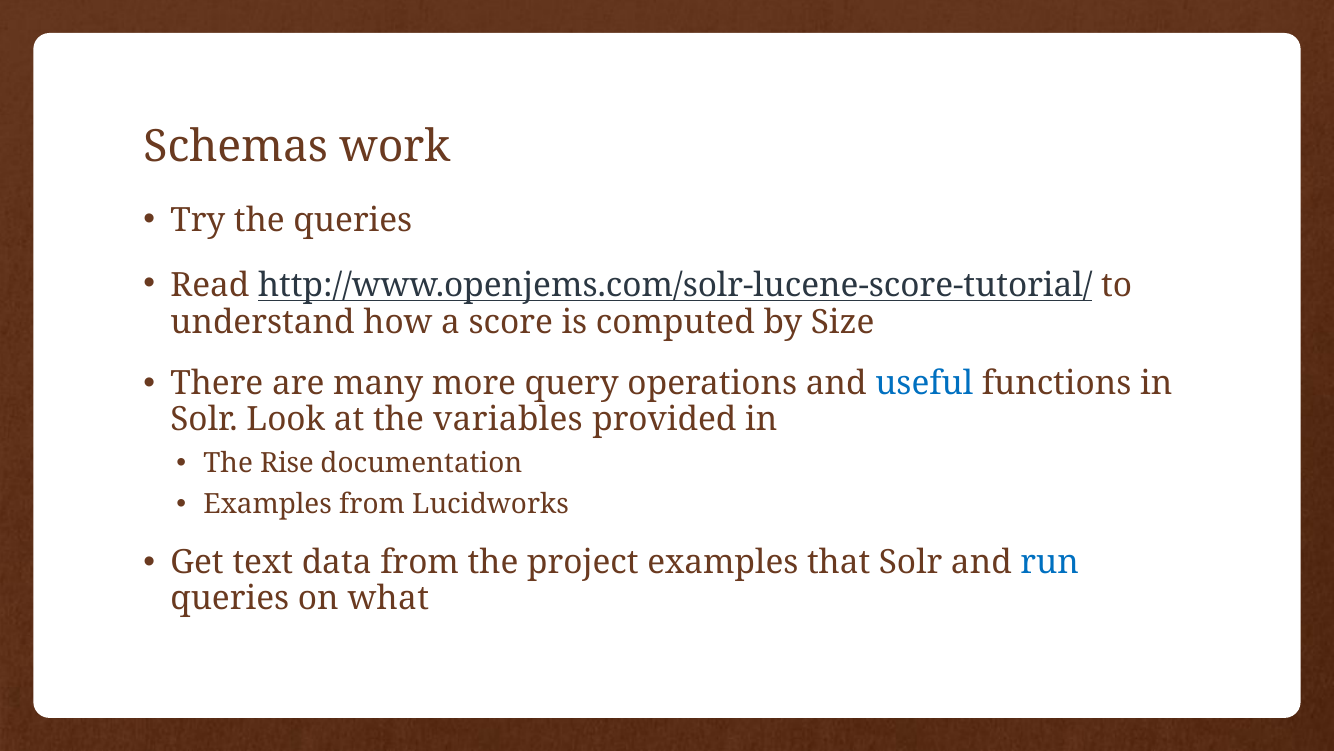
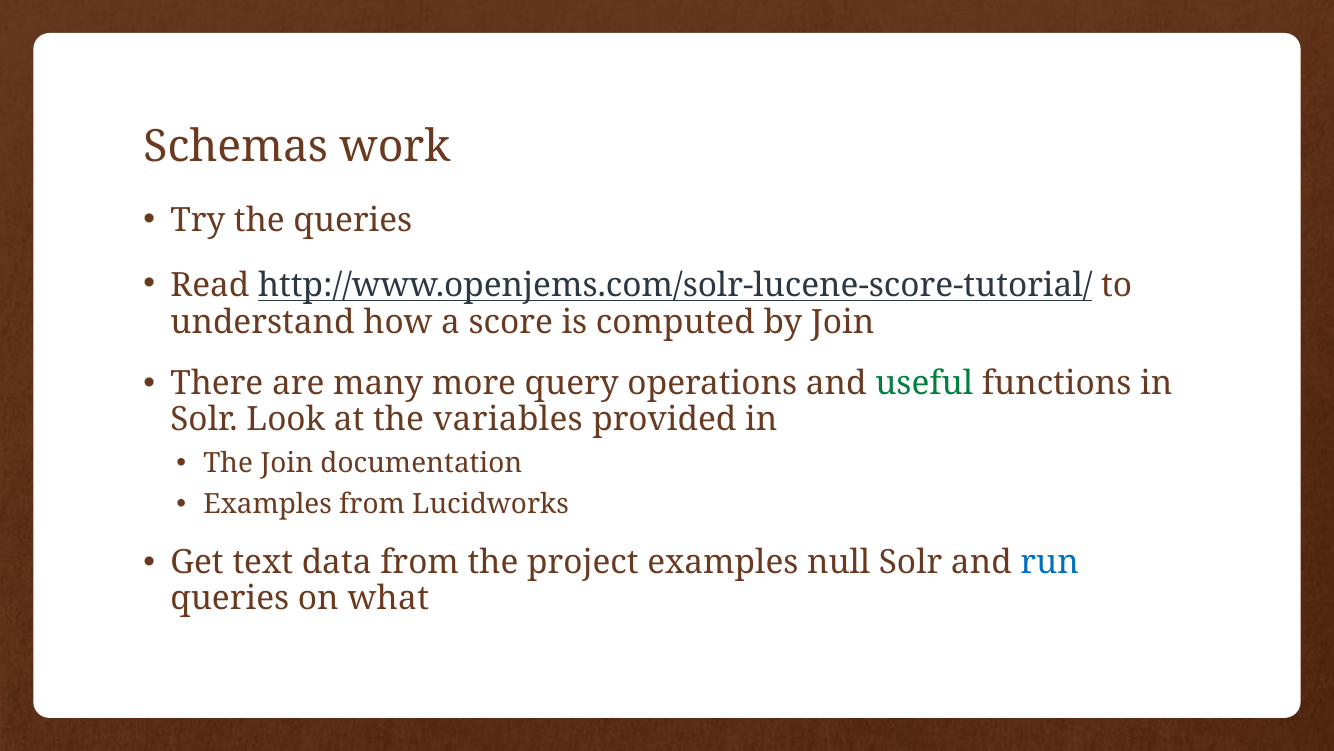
by Size: Size -> Join (843, 322)
useful colour: blue -> green (924, 383)
The Rise: Rise -> Join (287, 463)
that: that -> null (839, 563)
